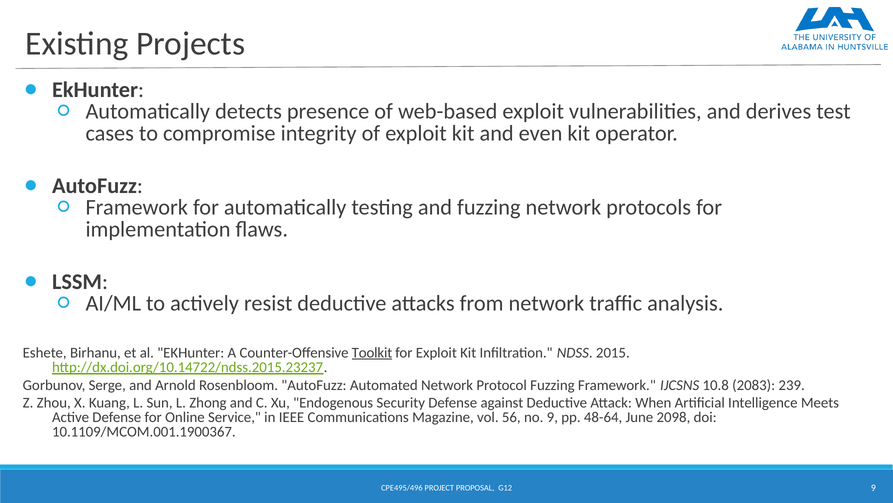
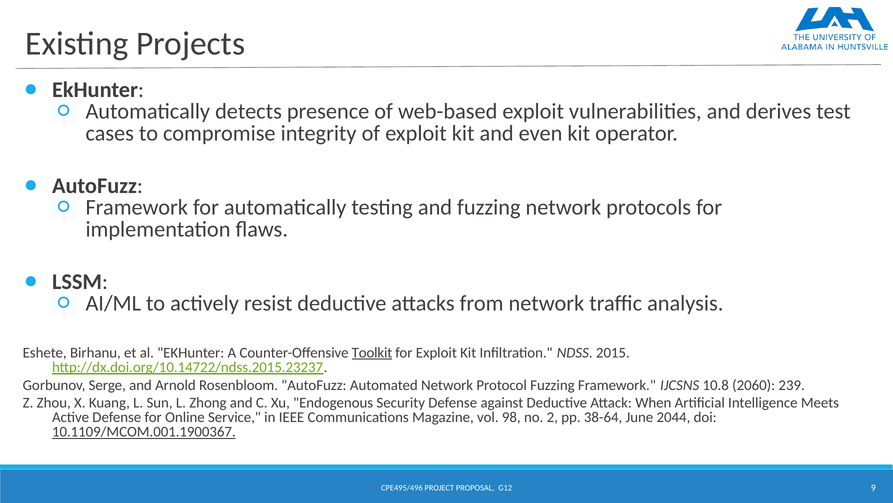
2083: 2083 -> 2060 (754, 385)
56: 56 -> 98 (511, 417)
no 9: 9 -> 2 (552, 417)
48-64: 48-64 -> 38-64 (603, 417)
2098: 2098 -> 2044 (673, 417)
10.1109/MCOM.001.1900367 underline: none -> present (144, 431)
